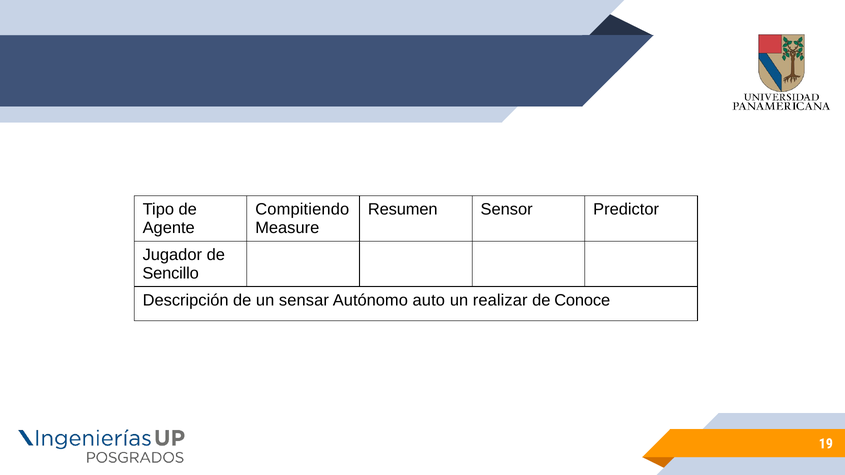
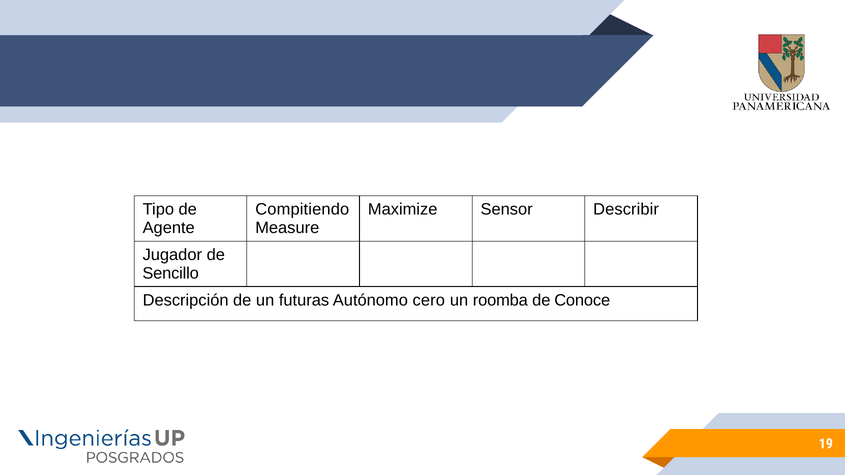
Resumen: Resumen -> Maximize (403, 210)
Predictor: Predictor -> Describir (626, 210)
sensar: sensar -> futuras (304, 301)
auto: auto -> cero (429, 301)
realizar: realizar -> roomba (500, 301)
